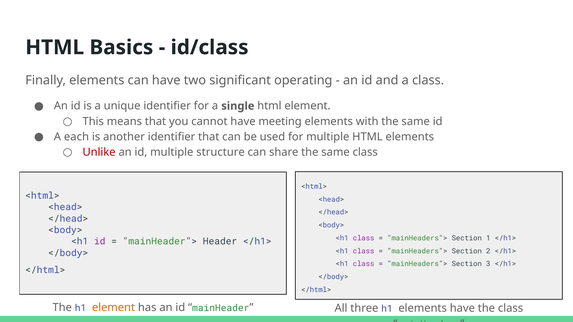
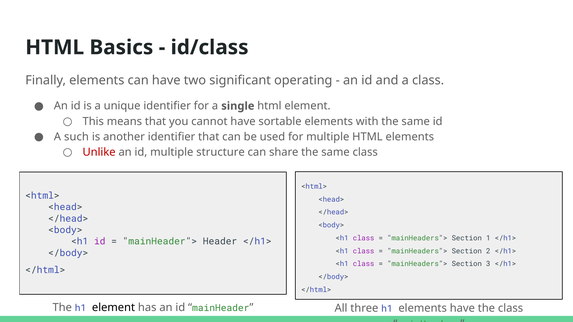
meeting: meeting -> sortable (280, 121)
each: each -> such (76, 137)
element colour: orange -> black (113, 308)
